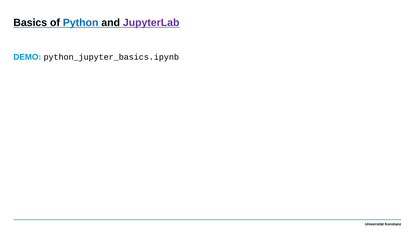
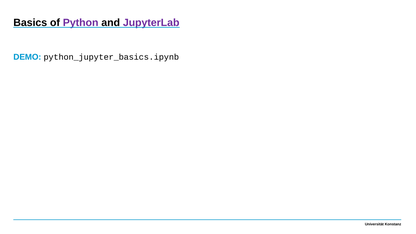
Python colour: blue -> purple (81, 23)
